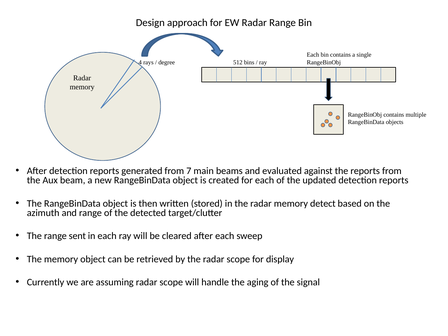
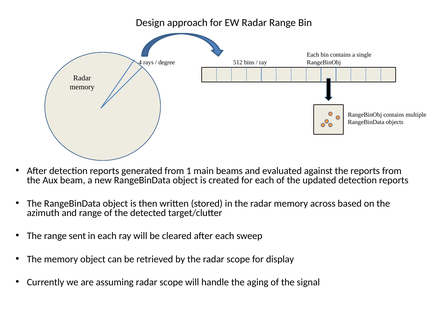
7: 7 -> 1 (189, 171)
detect: detect -> across (323, 203)
